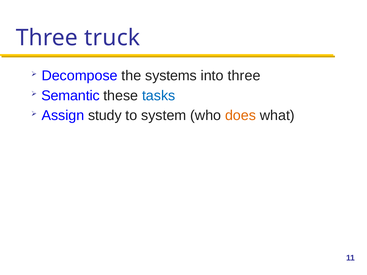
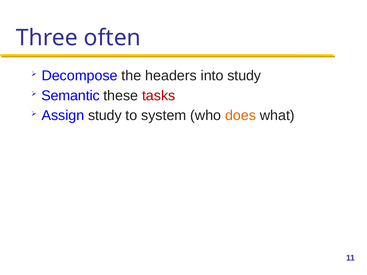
truck: truck -> often (112, 38)
systems: systems -> headers (171, 76)
into three: three -> study (244, 76)
tasks colour: blue -> red (159, 96)
